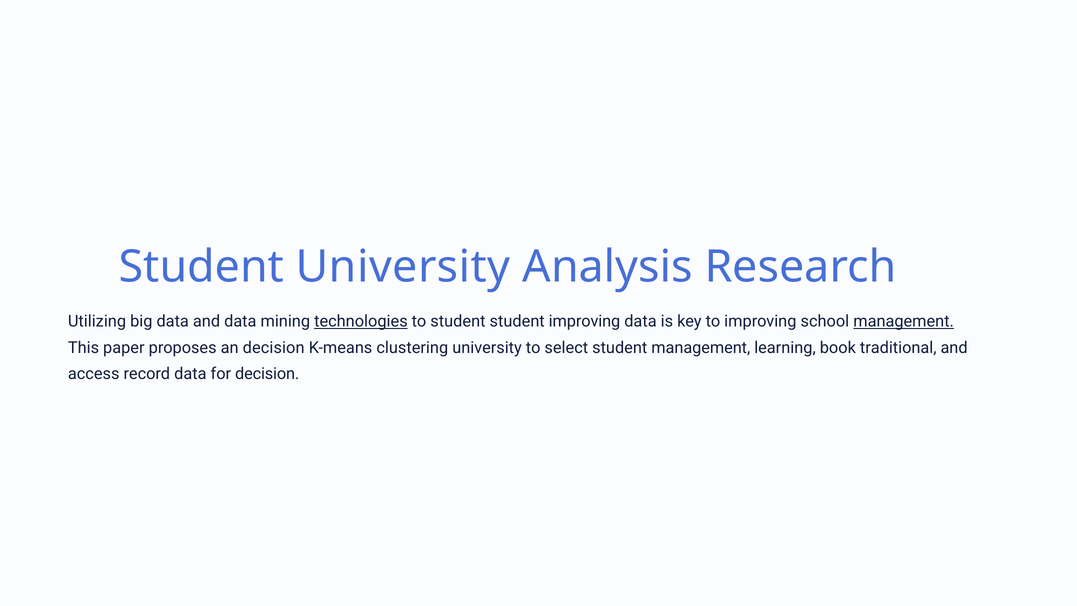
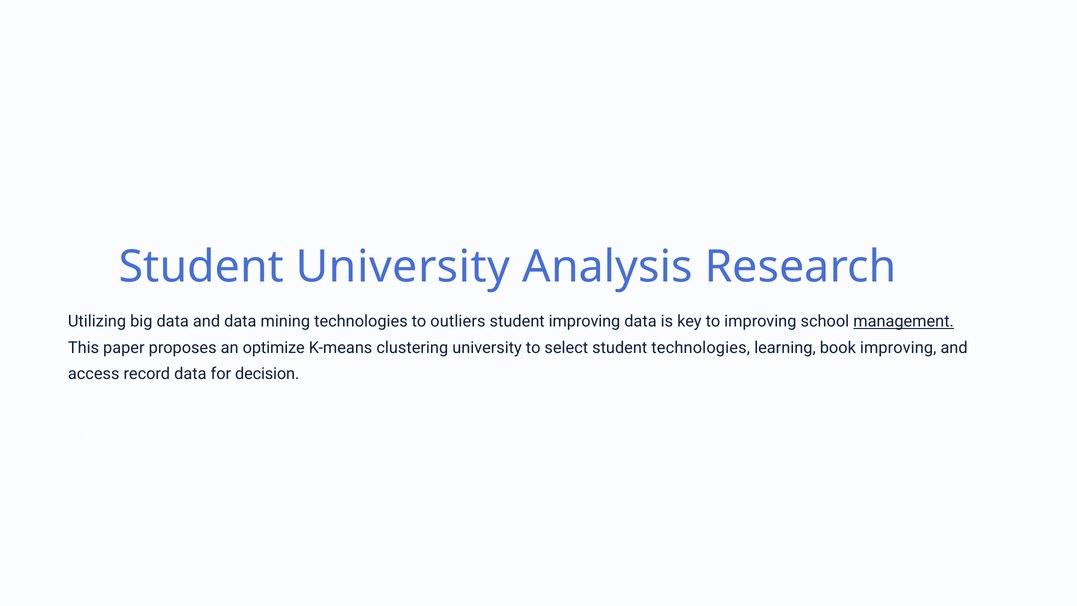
technologies underline: present -> none (361, 321)
to student: student -> outliers (458, 321)
an decision: decision -> optimize (274, 348)
student management: management -> technologies (701, 348)
book traditional: traditional -> improving (898, 348)
